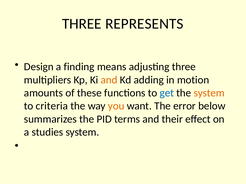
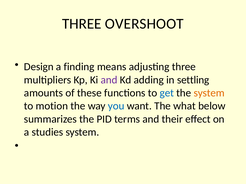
REPRESENTS: REPRESENTS -> OVERSHOOT (144, 24)
and colour: orange -> purple (109, 80)
motion: motion -> settling (193, 80)
criteria: criteria -> motion (52, 106)
you colour: orange -> blue (116, 106)
error: error -> what (185, 106)
